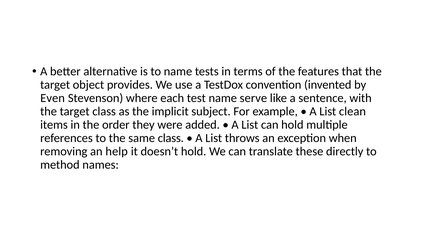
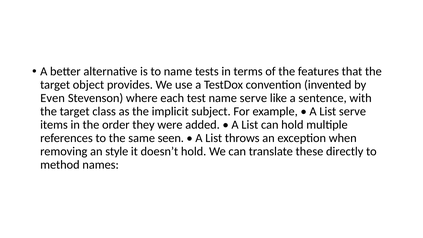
List clean: clean -> serve (352, 111)
same class: class -> seen (171, 138)
help: help -> style (117, 151)
